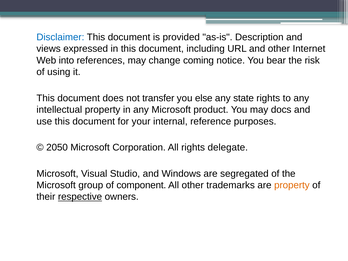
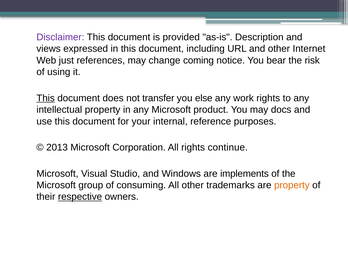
Disclaimer colour: blue -> purple (60, 37)
into: into -> just (66, 60)
This underline: none -> present (46, 98)
state: state -> work (244, 98)
2050: 2050 -> 2013 (57, 147)
delegate: delegate -> continue (228, 147)
segregated: segregated -> implements (244, 174)
component: component -> consuming (141, 185)
